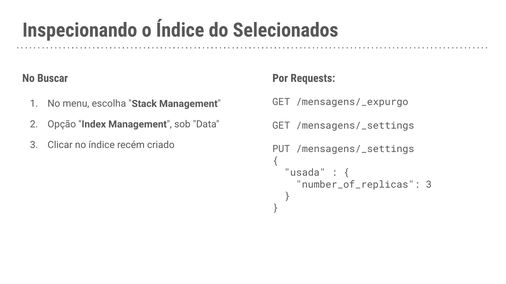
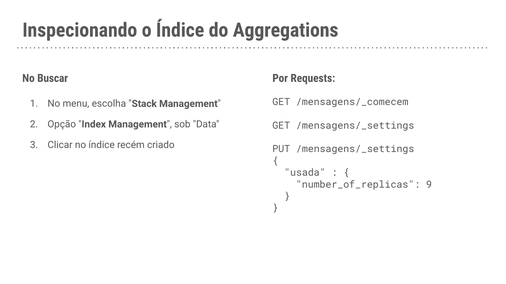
Selecionados: Selecionados -> Aggregations (286, 30)
/mensagens/_expurgo: /mensagens/_expurgo -> /mensagens/_comecem (352, 102)
number_of_replicas 3: 3 -> 9 (429, 185)
